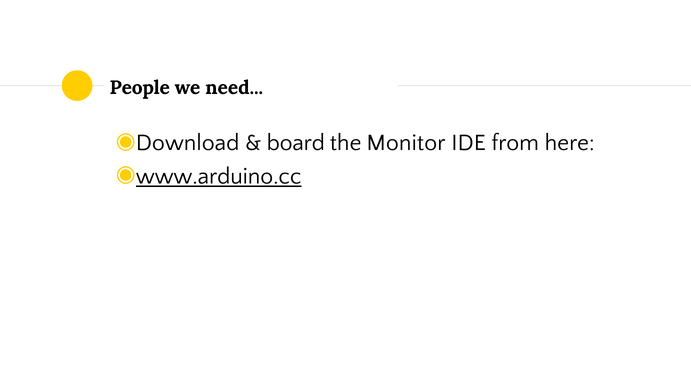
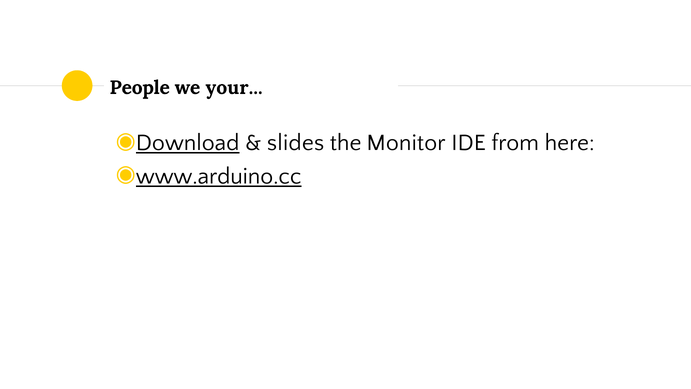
need: need -> your (234, 88)
Download underline: none -> present (188, 143)
board: board -> slides (296, 143)
